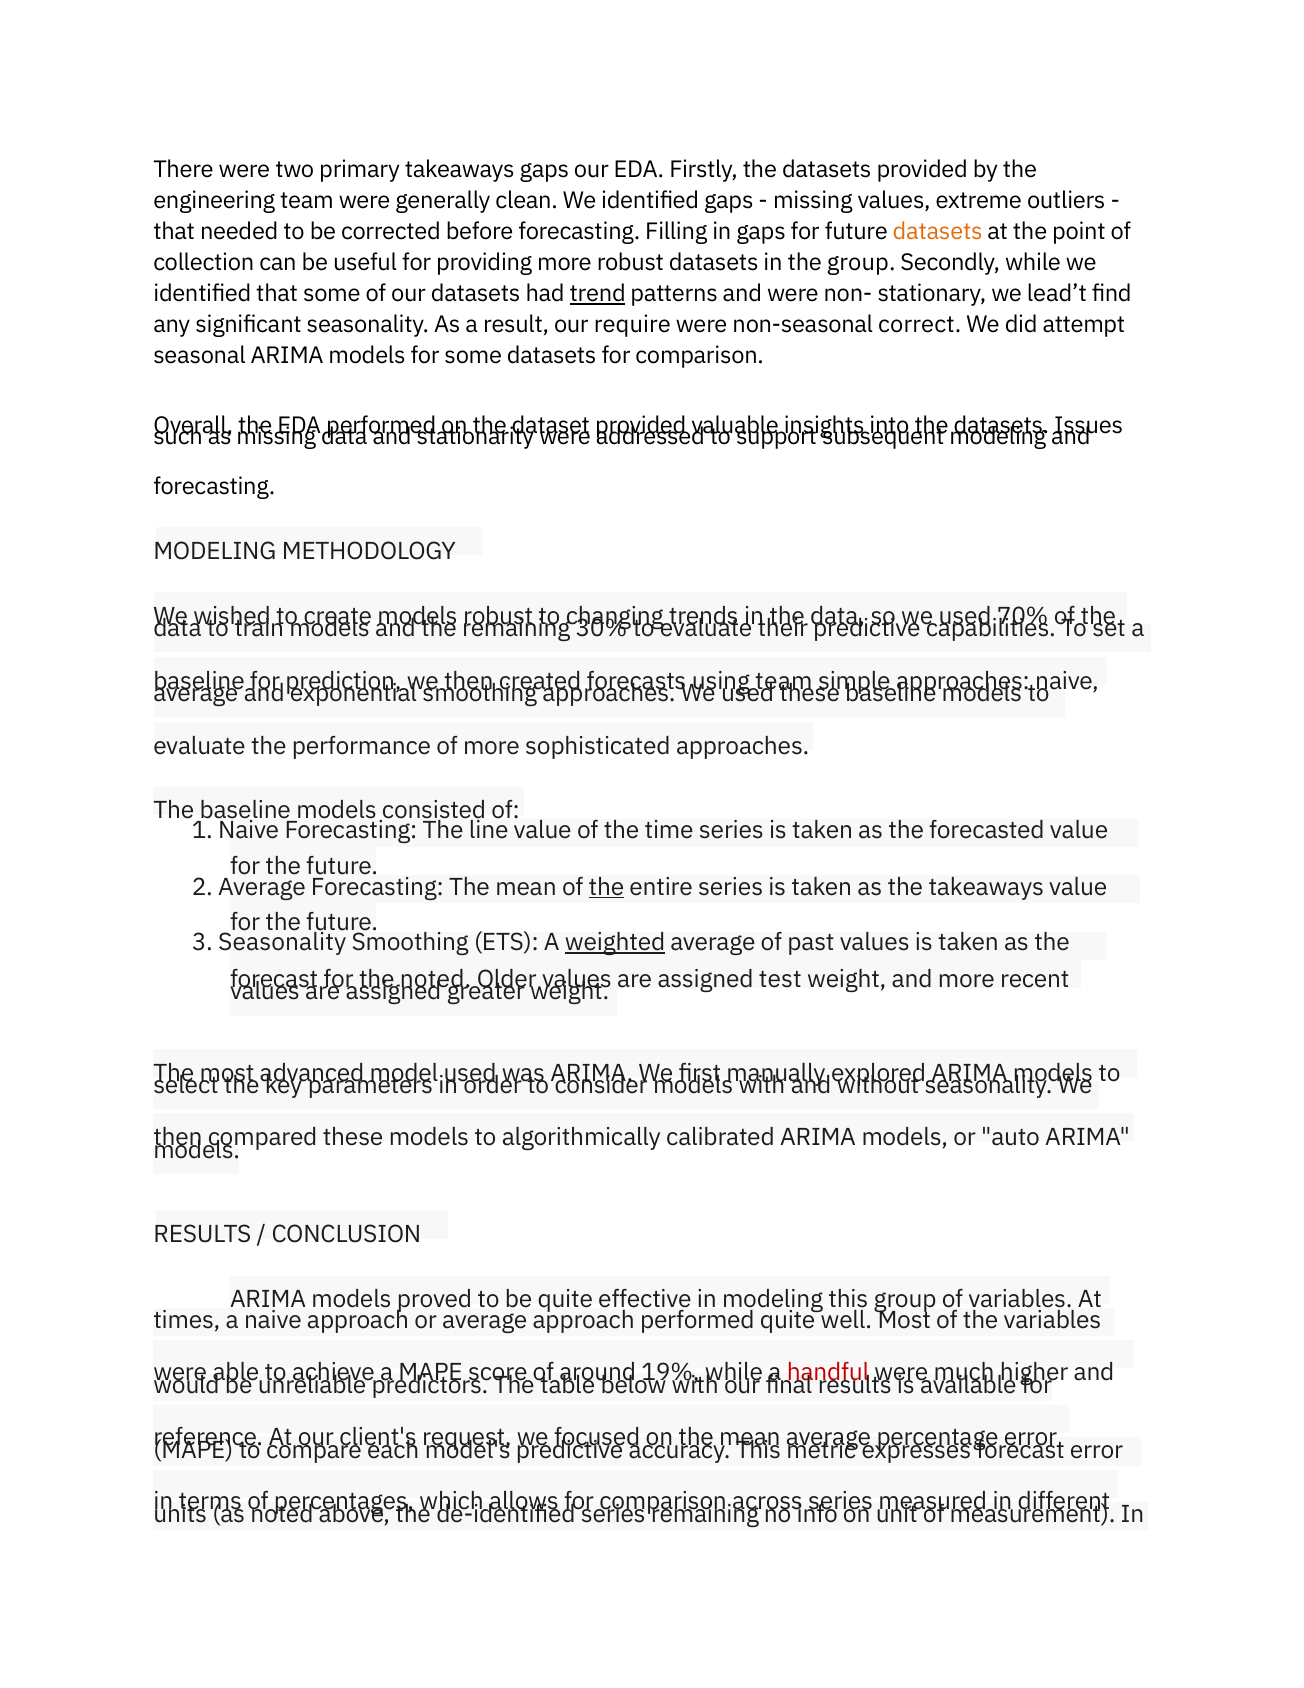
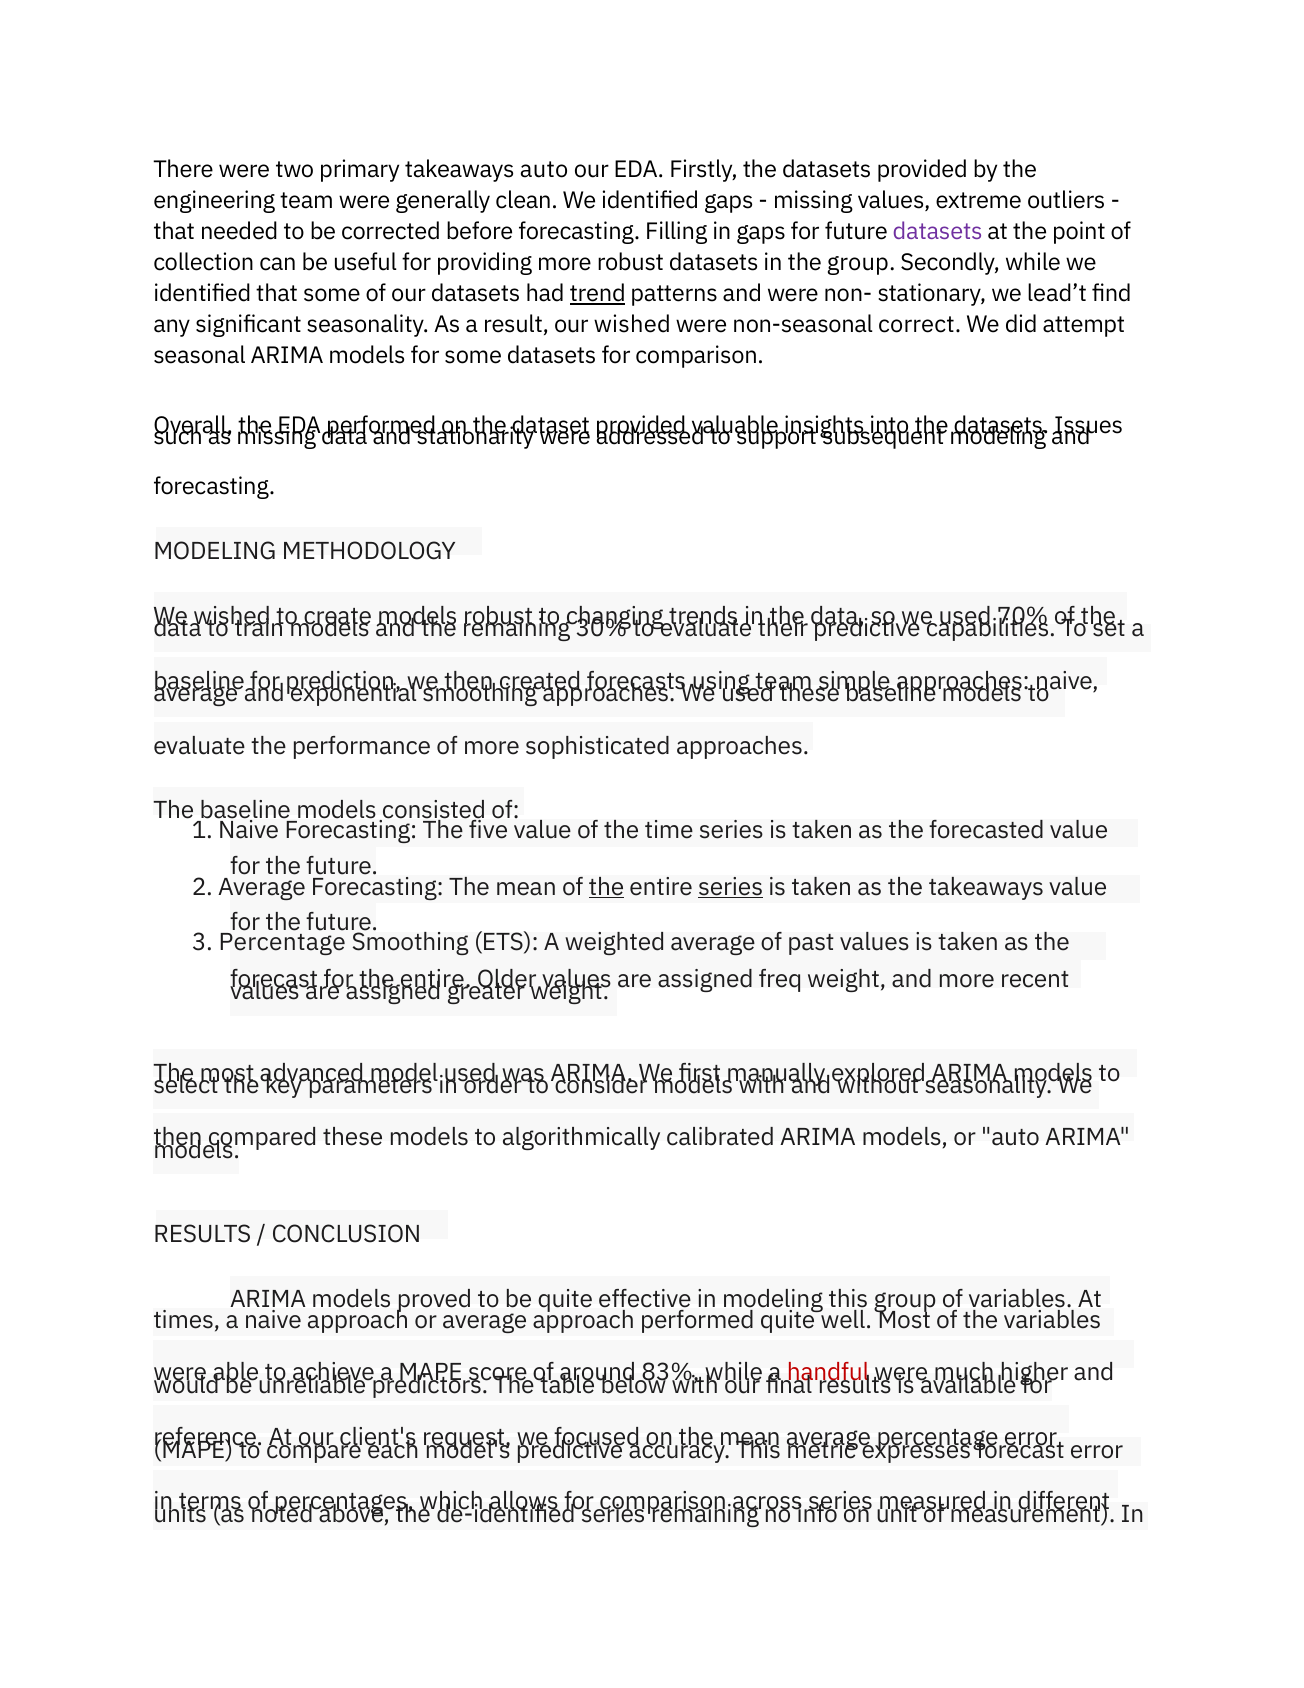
takeaways gaps: gaps -> auto (544, 170)
datasets colour: orange -> purple (938, 232)
our require: require -> wished (632, 325)
line: line -> five (489, 831)
series underline: none -> present (731, 887)
3 Seasonality: Seasonality -> Percentage (282, 942)
weighted underline: present -> none (615, 942)
noted: noted -> entire (436, 979)
test: test -> freq (780, 979)
19%: 19% -> 83% (671, 1372)
